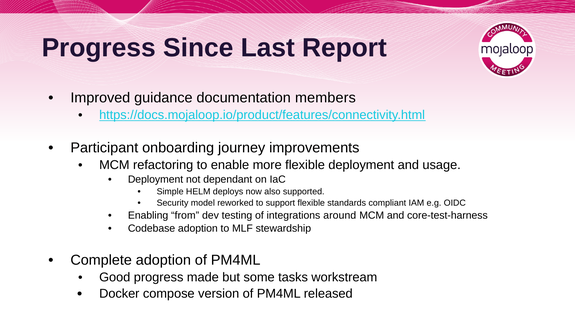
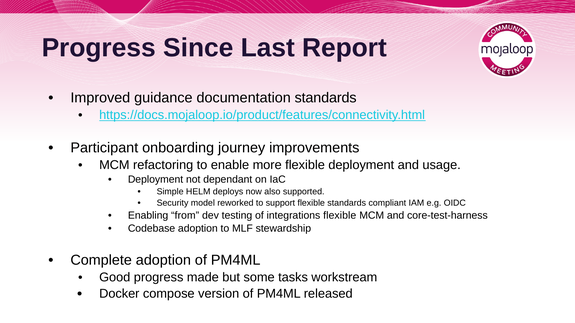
documentation members: members -> standards (326, 98)
integrations around: around -> flexible (340, 216)
